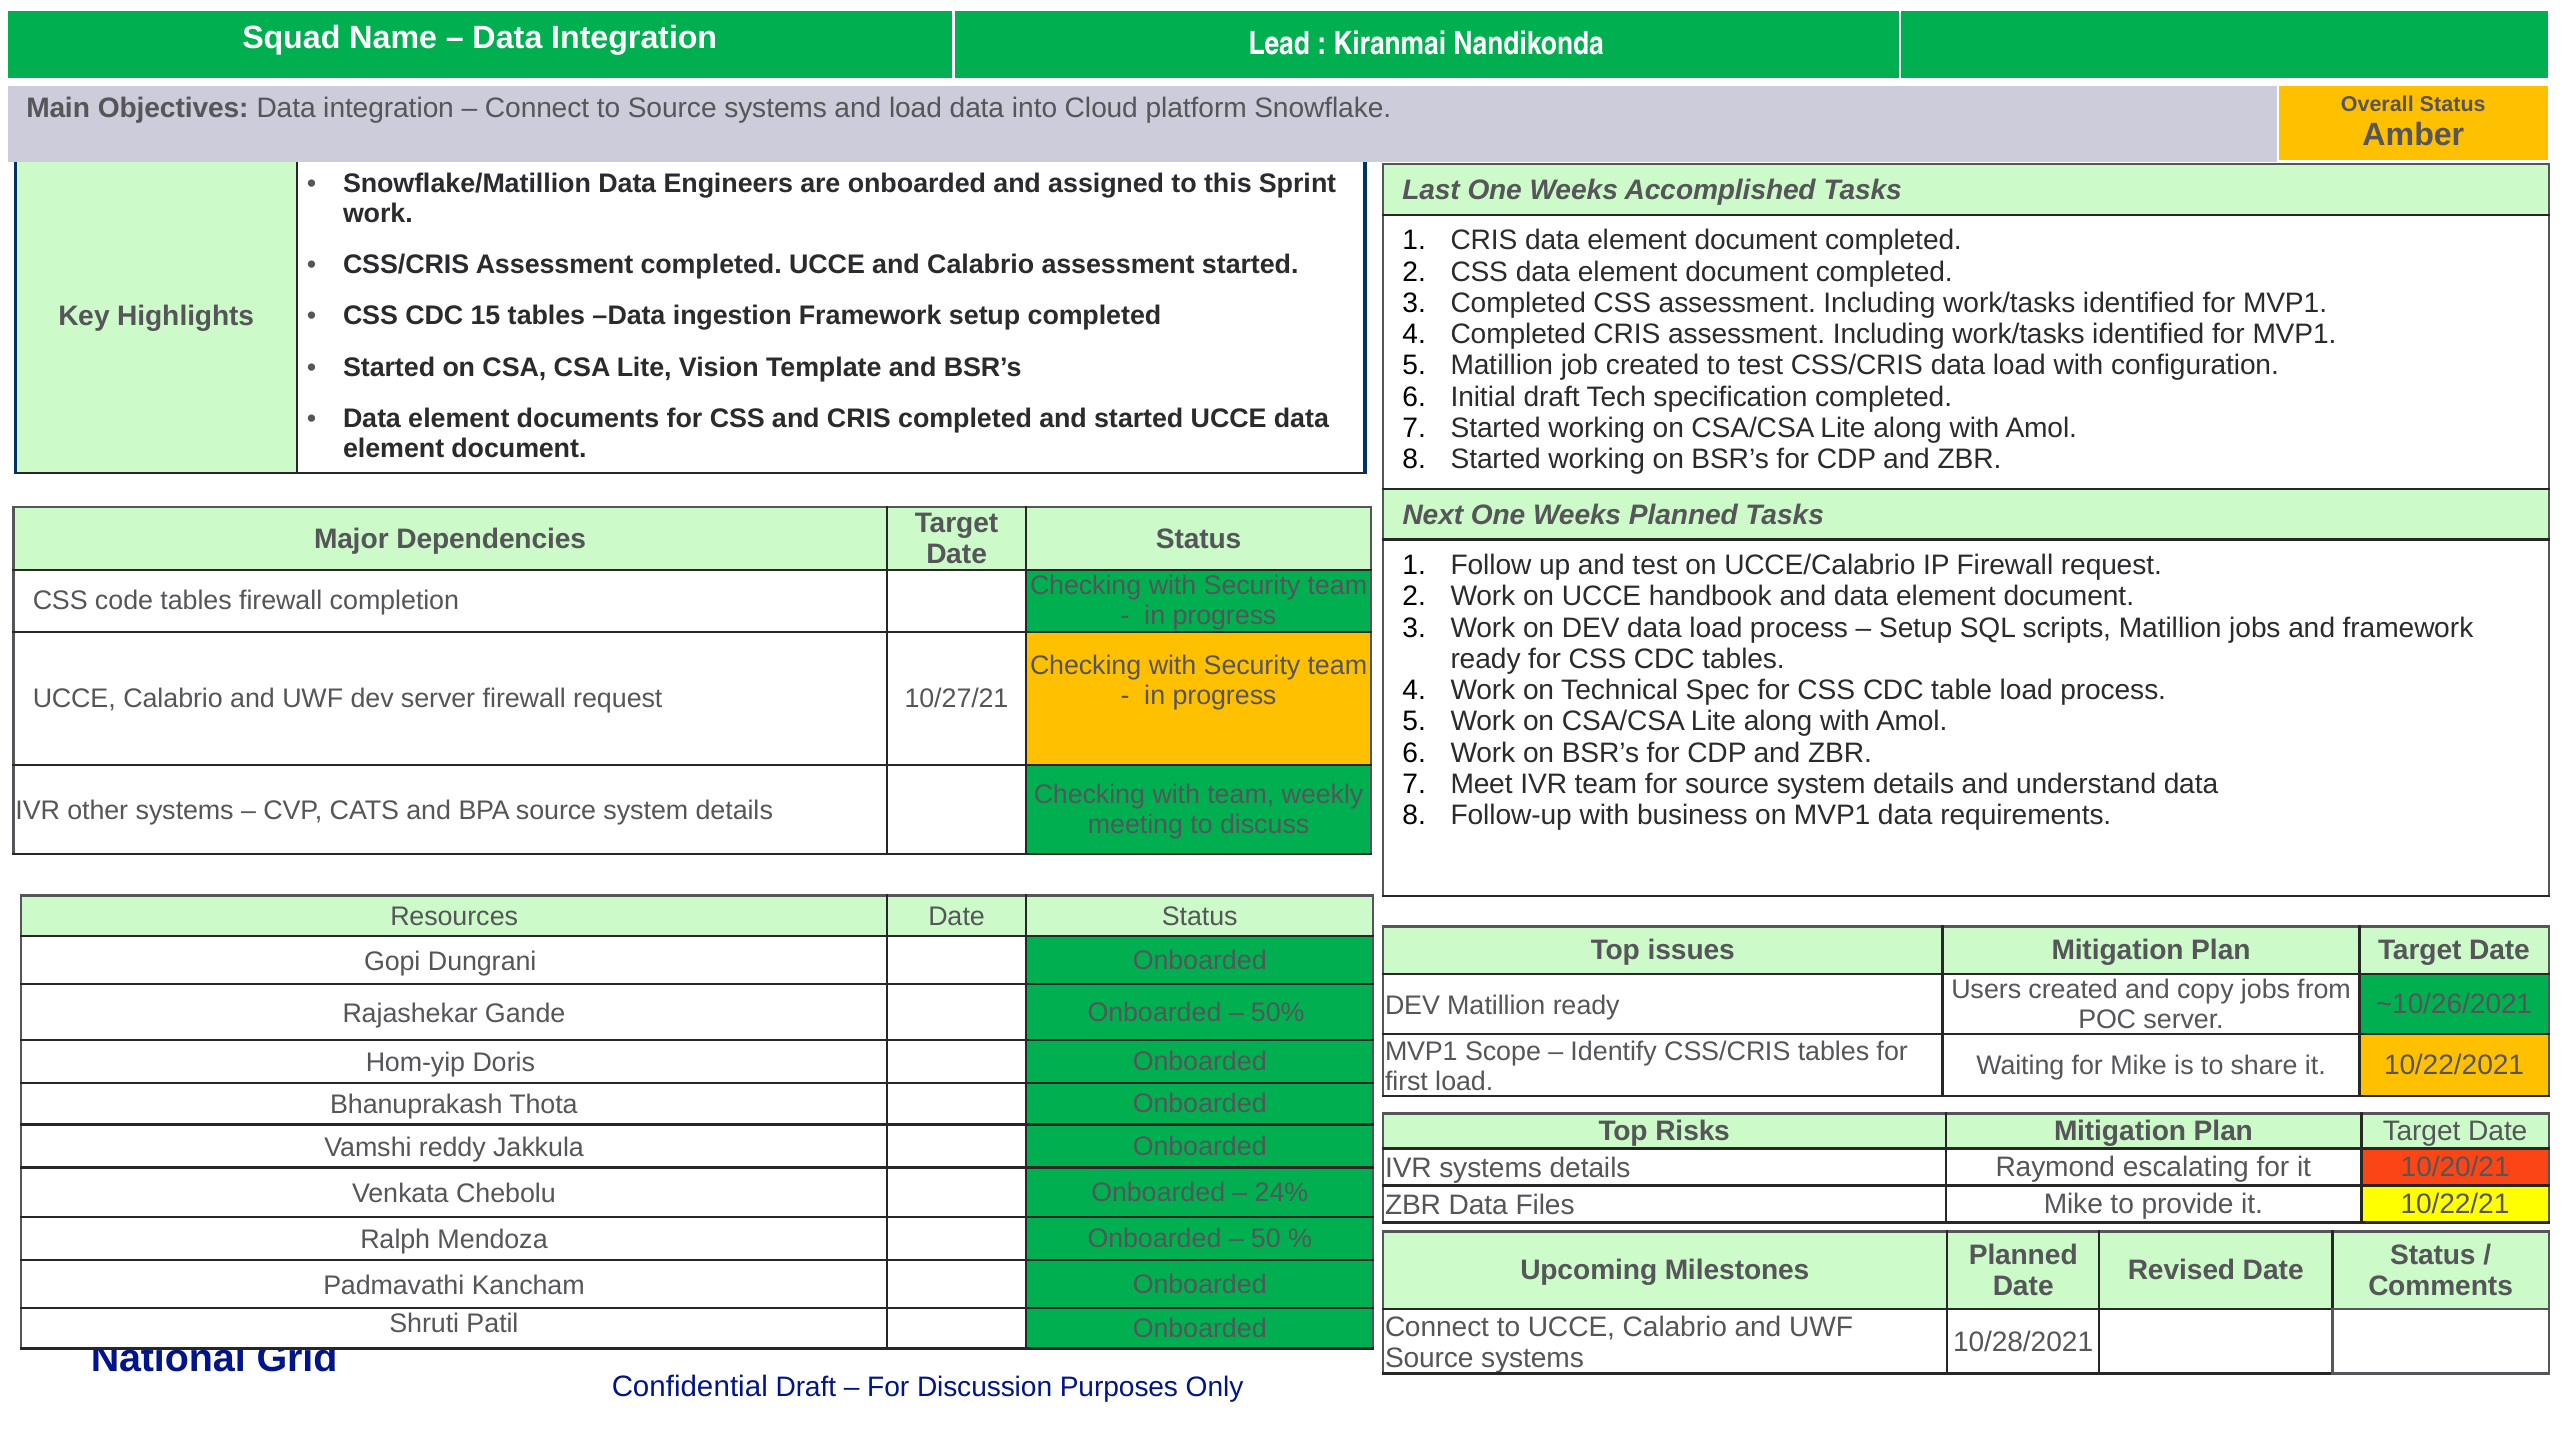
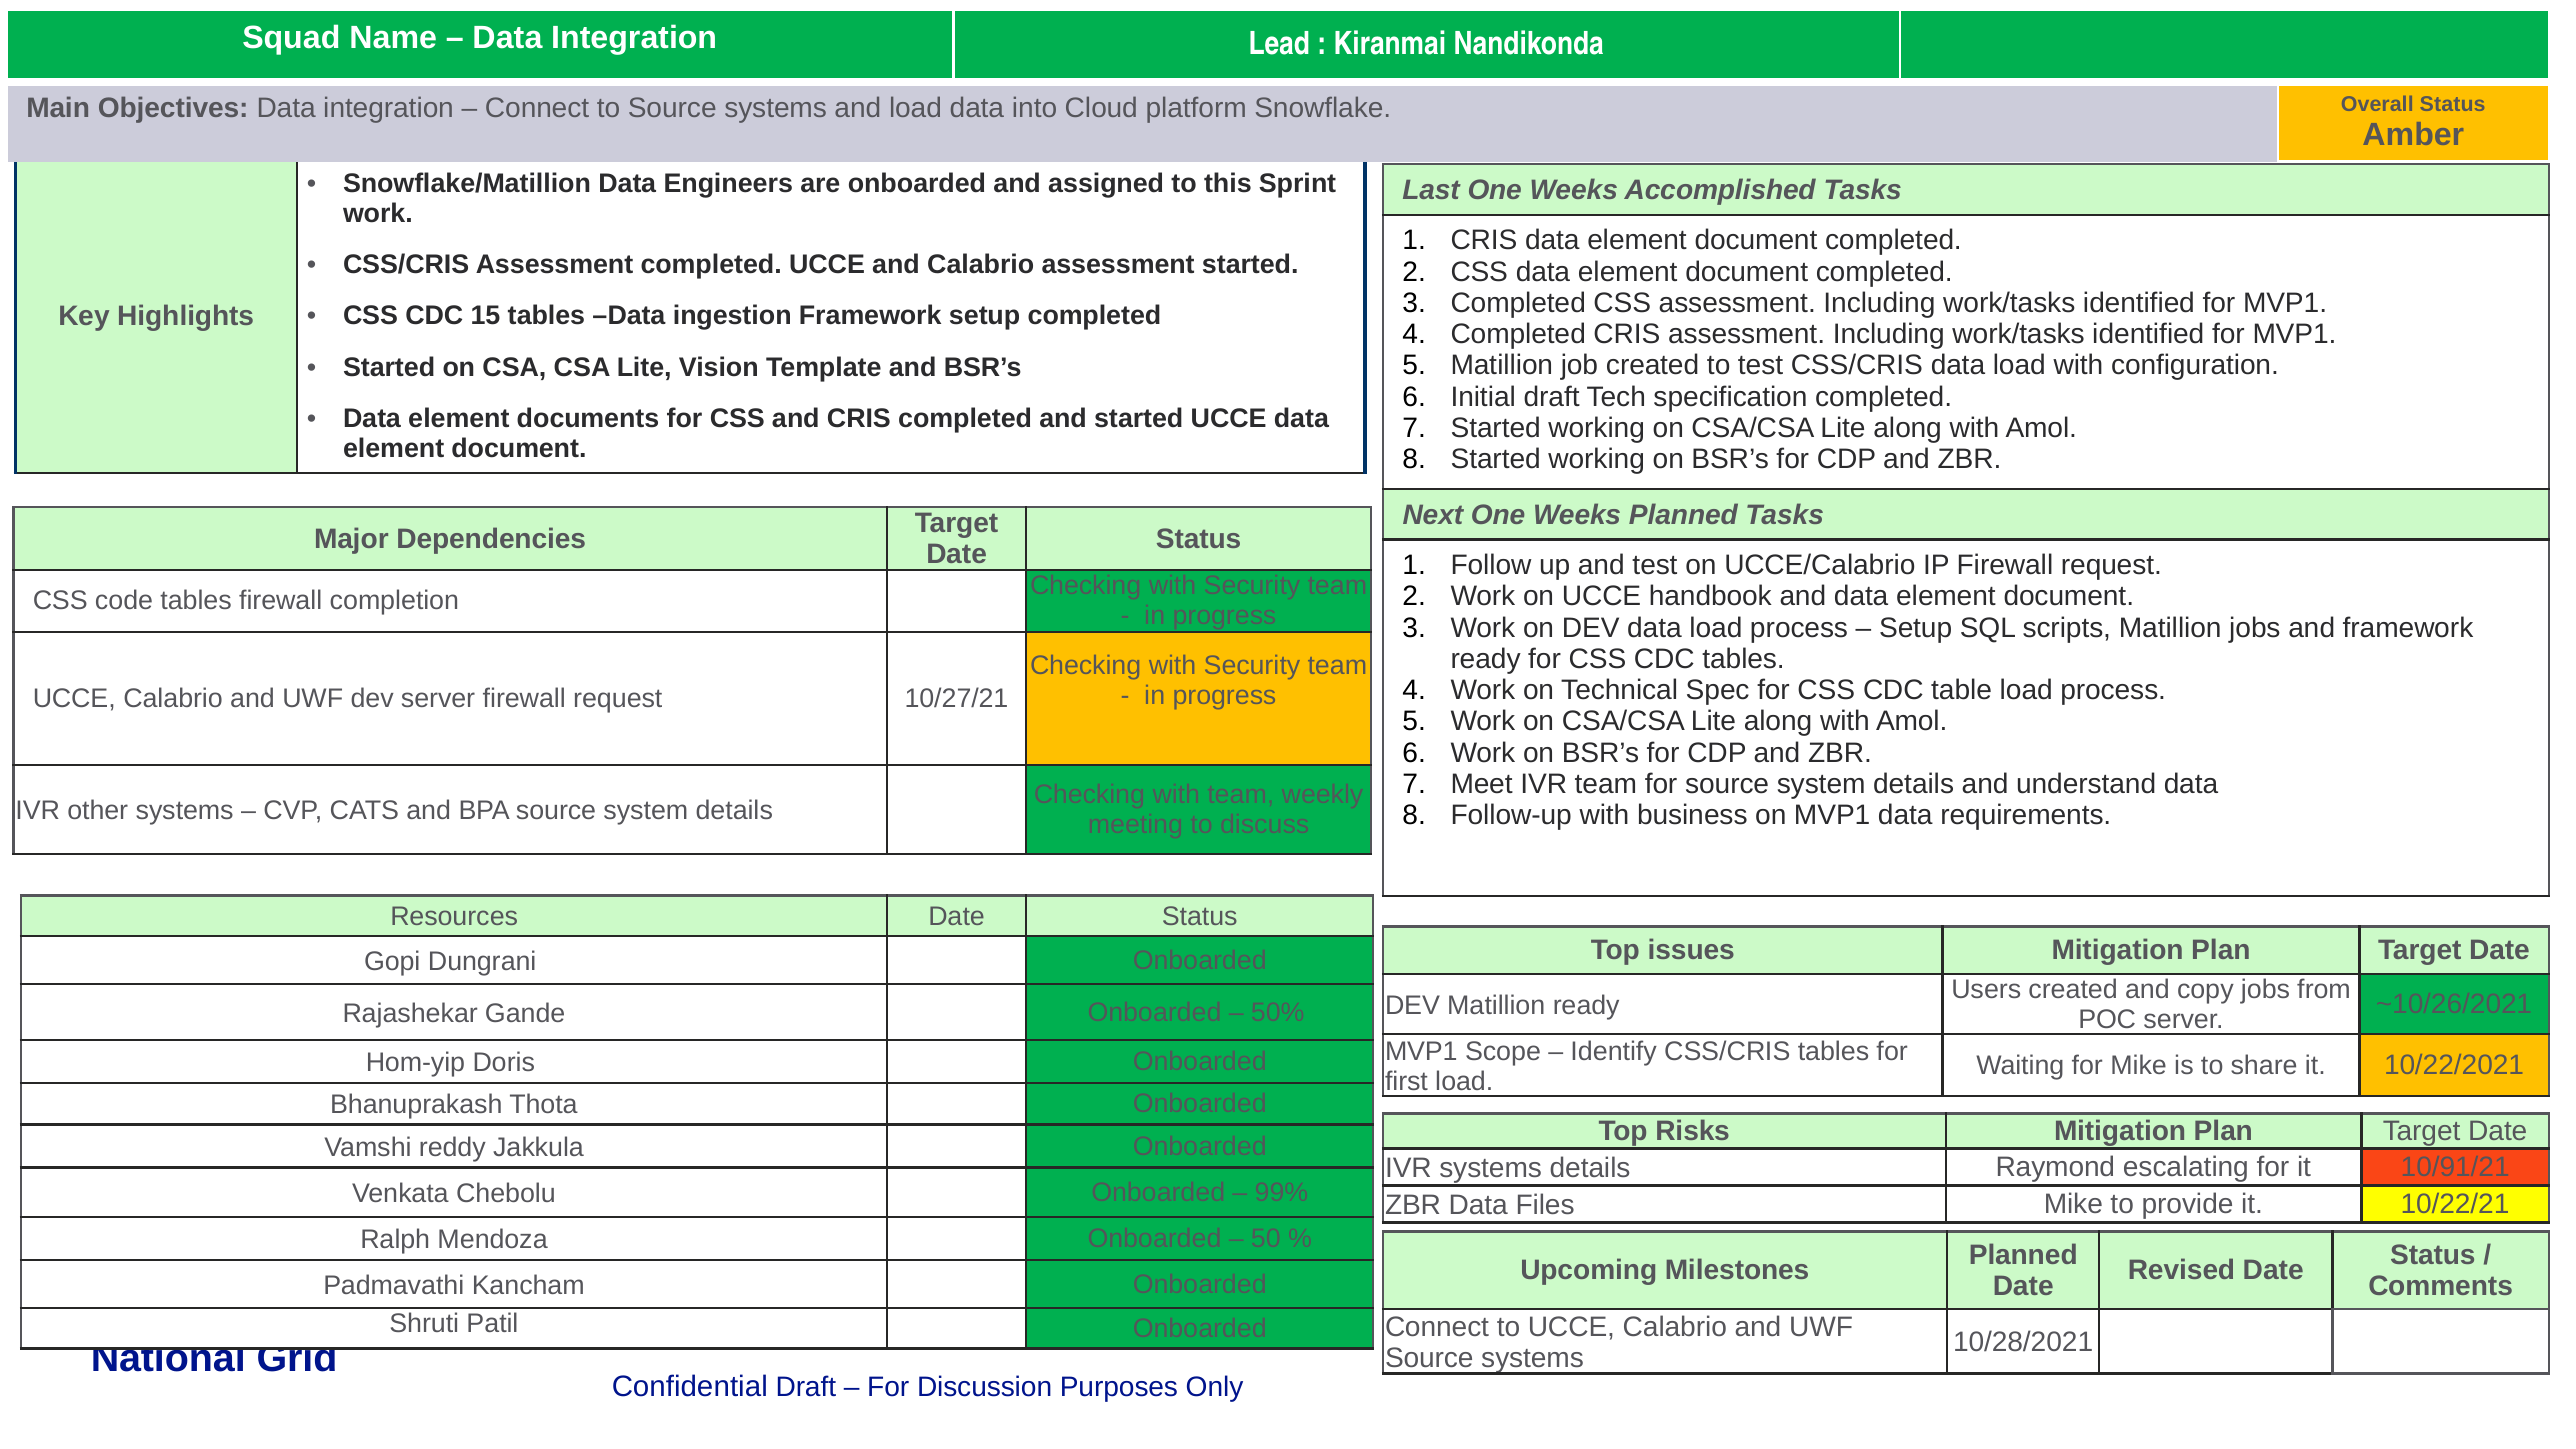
10/20/21: 10/20/21 -> 10/91/21 (2455, 1168)
24%: 24% -> 99% (1282, 1193)
